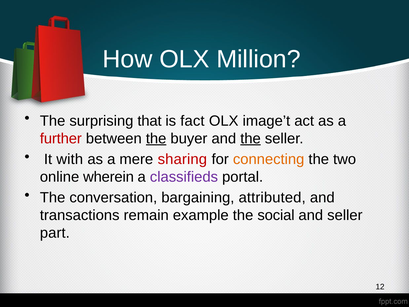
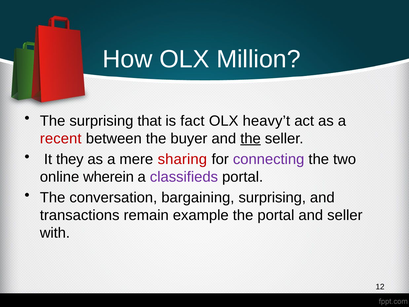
image’t: image’t -> heavy’t (266, 121)
further: further -> recent (61, 138)
the underline: present -> none (156, 138)
with: with -> they (70, 159)
connecting colour: orange -> purple (269, 159)
bargaining attributed: attributed -> surprising (272, 197)
the social: social -> portal (276, 215)
part: part -> with (55, 233)
